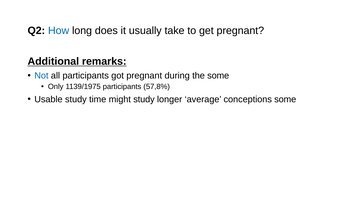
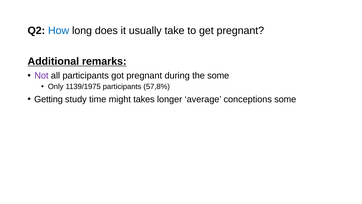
Not colour: blue -> purple (41, 76)
Usable: Usable -> Getting (49, 99)
might study: study -> takes (144, 99)
